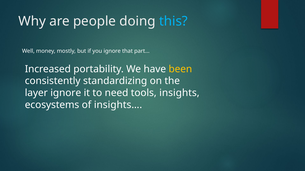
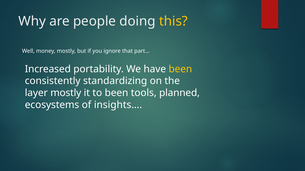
this colour: light blue -> yellow (173, 21)
layer ignore: ignore -> mostly (66, 93)
to need: need -> been (116, 93)
insights: insights -> planned (179, 93)
